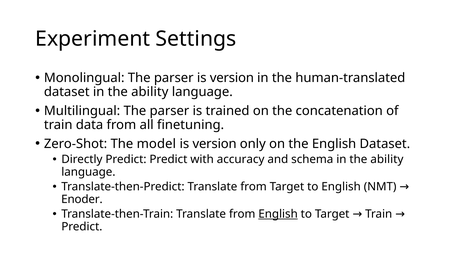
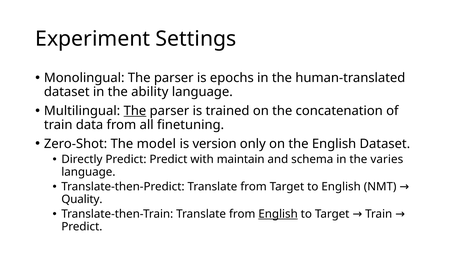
parser is version: version -> epochs (232, 78)
The underline: none -> present (135, 111)
accuracy: accuracy -> maintain (241, 160)
schema in the ability: ability -> varies (387, 160)
Enoder: Enoder -> Quality (82, 200)
